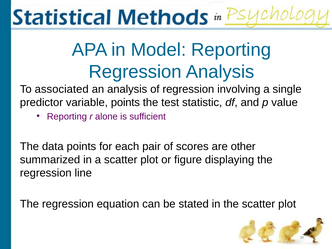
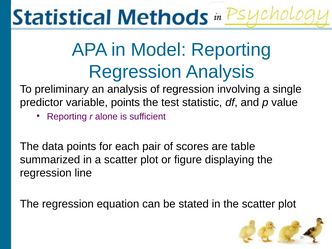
associated: associated -> preliminary (62, 89)
other: other -> table (243, 146)
